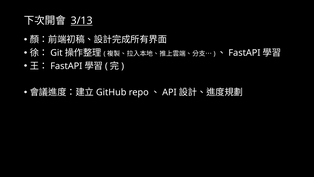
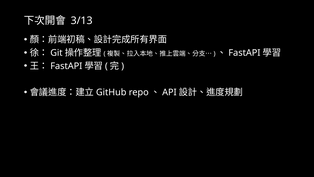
3/13 underline: present -> none (82, 21)
